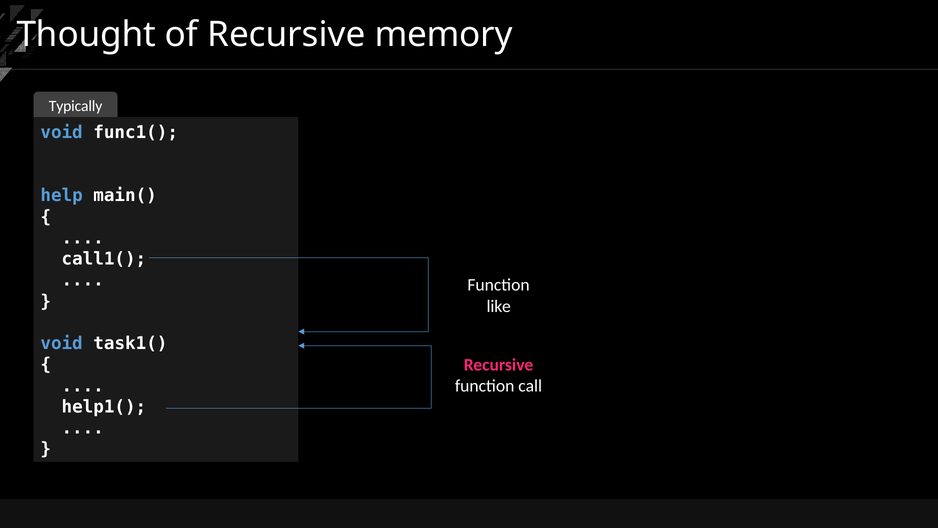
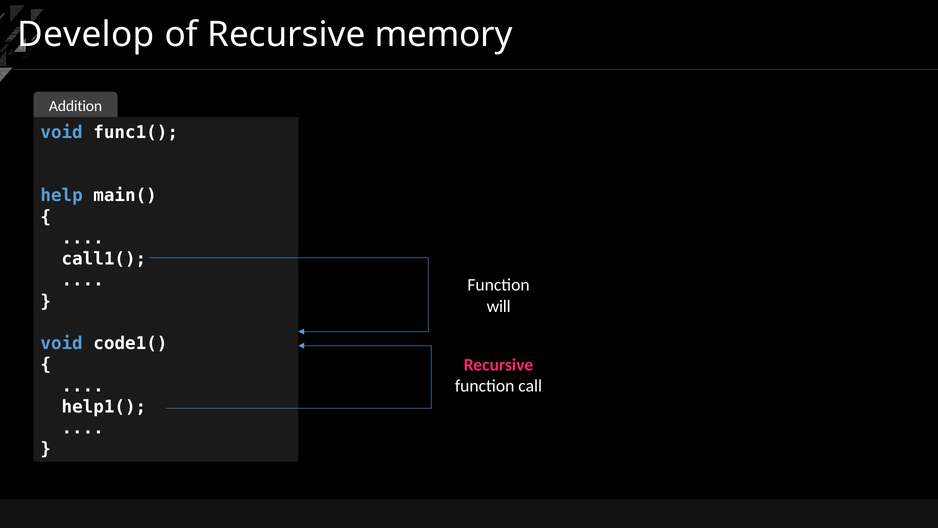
Thought: Thought -> Develop (86, 34)
Typically: Typically -> Addition (76, 106)
like: like -> will (499, 306)
task1(: task1( -> code1( (130, 343)
